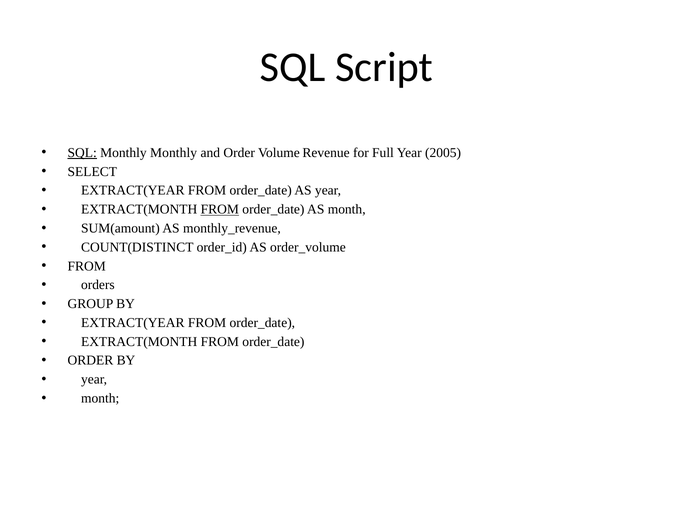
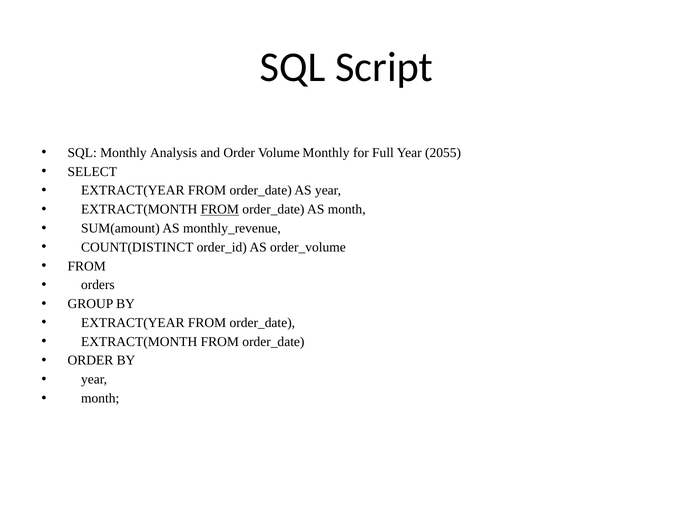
SQL underline: present -> none (82, 153)
Monthly Monthly: Monthly -> Analysis (174, 153)
Volume Revenue: Revenue -> Monthly (326, 153)
2005: 2005 -> 2055 (443, 153)
